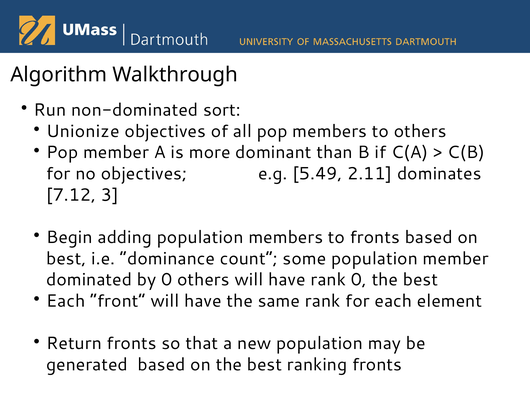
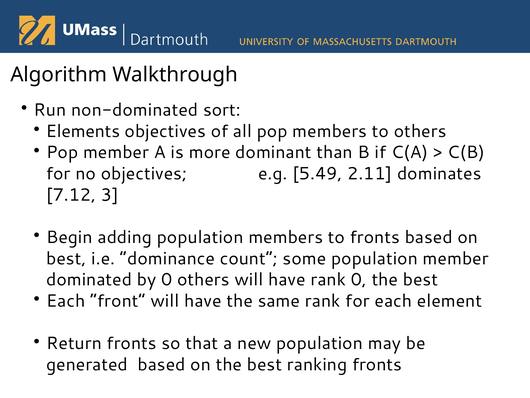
Unionize: Unionize -> Elements (83, 131)
